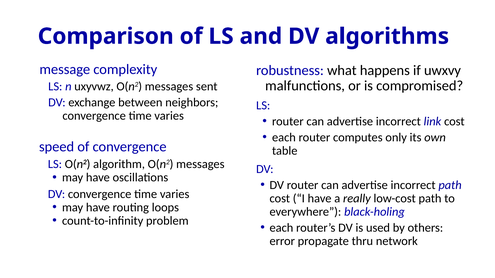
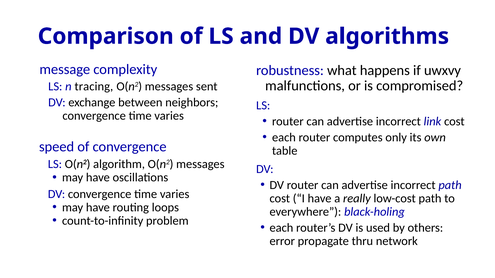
uxyvwz: uxyvwz -> tracing (94, 87)
